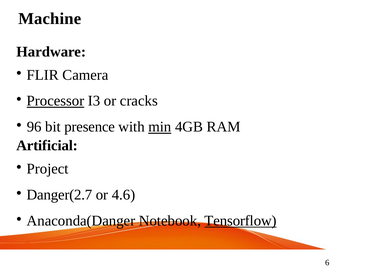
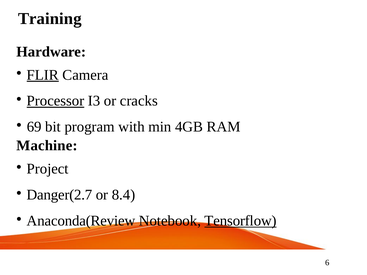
Machine: Machine -> Training (50, 19)
FLIR underline: none -> present (43, 75)
96: 96 -> 69 (34, 127)
presence: presence -> program (90, 127)
min underline: present -> none (160, 127)
Artificial: Artificial -> Machine (47, 146)
4.6: 4.6 -> 8.4 (124, 195)
Anaconda(Danger: Anaconda(Danger -> Anaconda(Review (81, 221)
